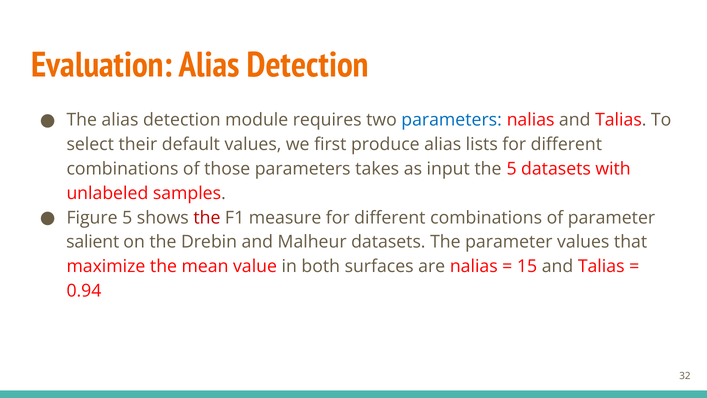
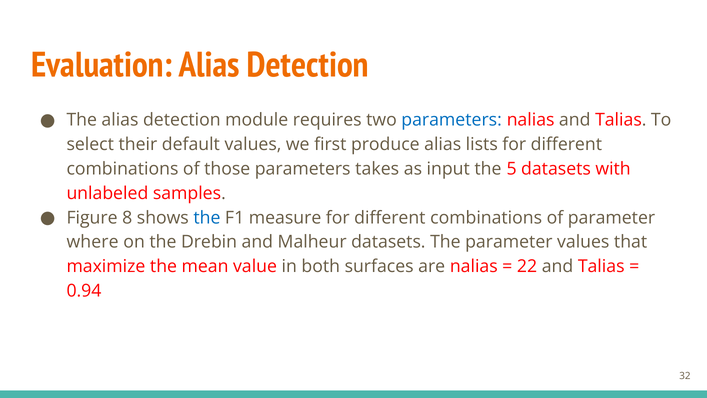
Figure 5: 5 -> 8 (127, 218)
the colour: red -> blue (207, 218)
salient: salient -> where (93, 242)
15: 15 -> 22 (527, 266)
